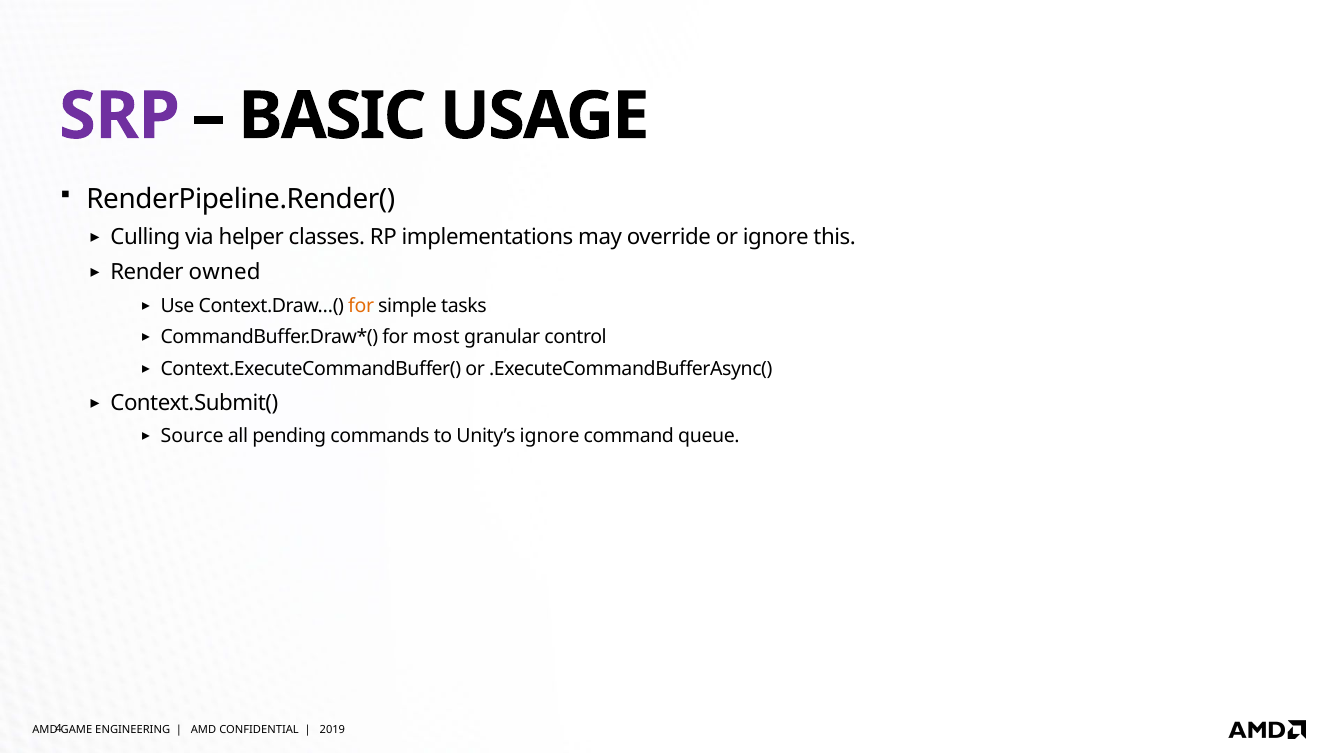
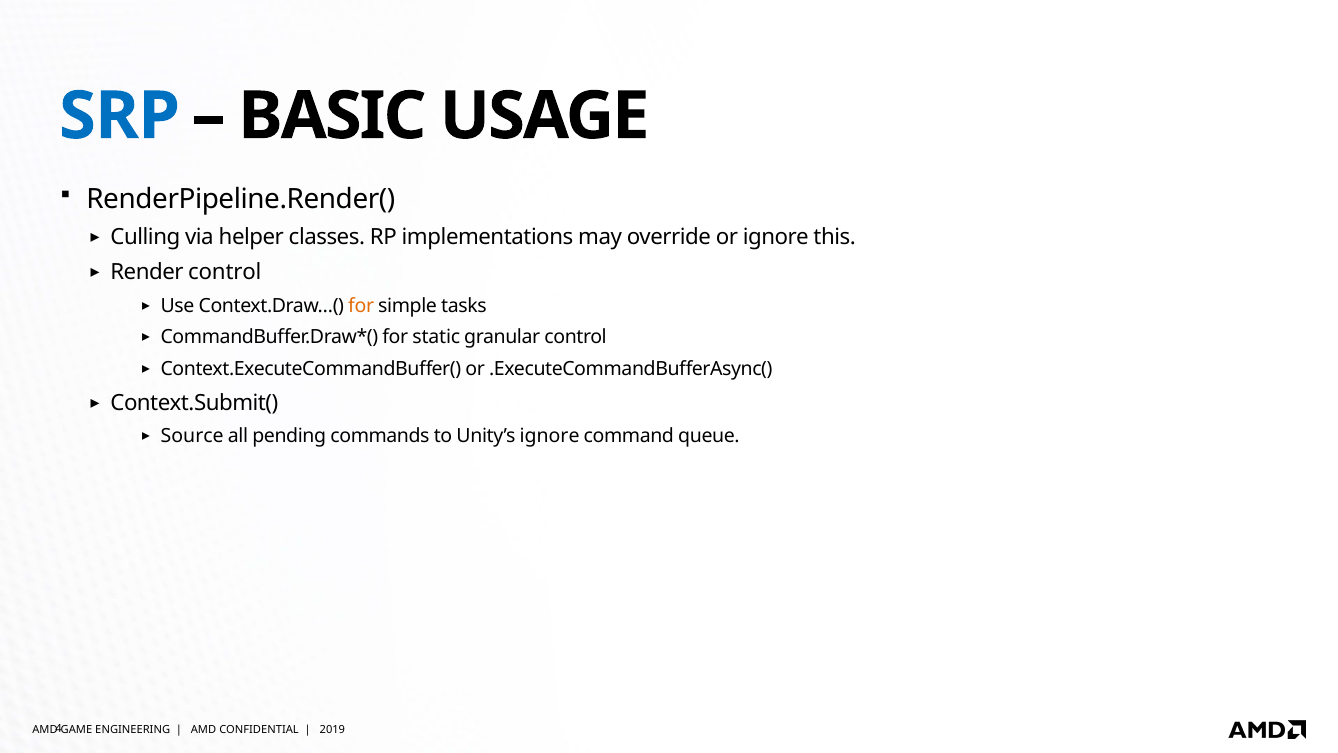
SRP colour: purple -> blue (120, 116)
Render owned: owned -> control (225, 272)
most: most -> static (436, 337)
